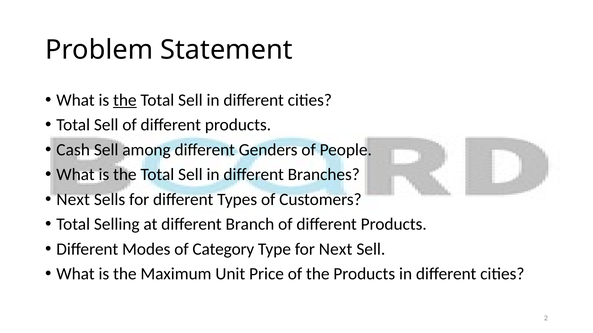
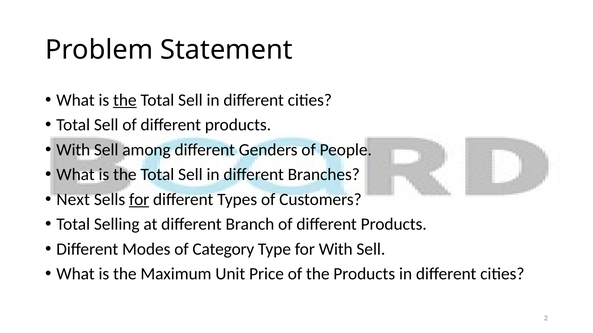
Cash: Cash -> With (73, 150)
for underline: none -> present (139, 200)
for Next: Next -> With (336, 249)
